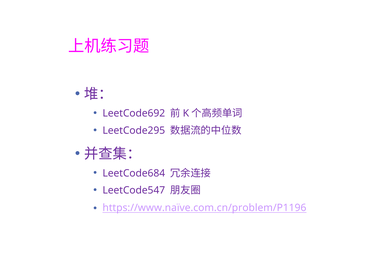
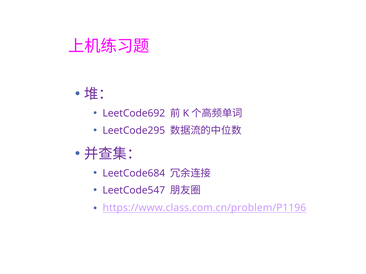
https://www.naïve.com.cn/problem/P1196: https://www.naïve.com.cn/problem/P1196 -> https://www.class.com.cn/problem/P1196 (204, 208)
